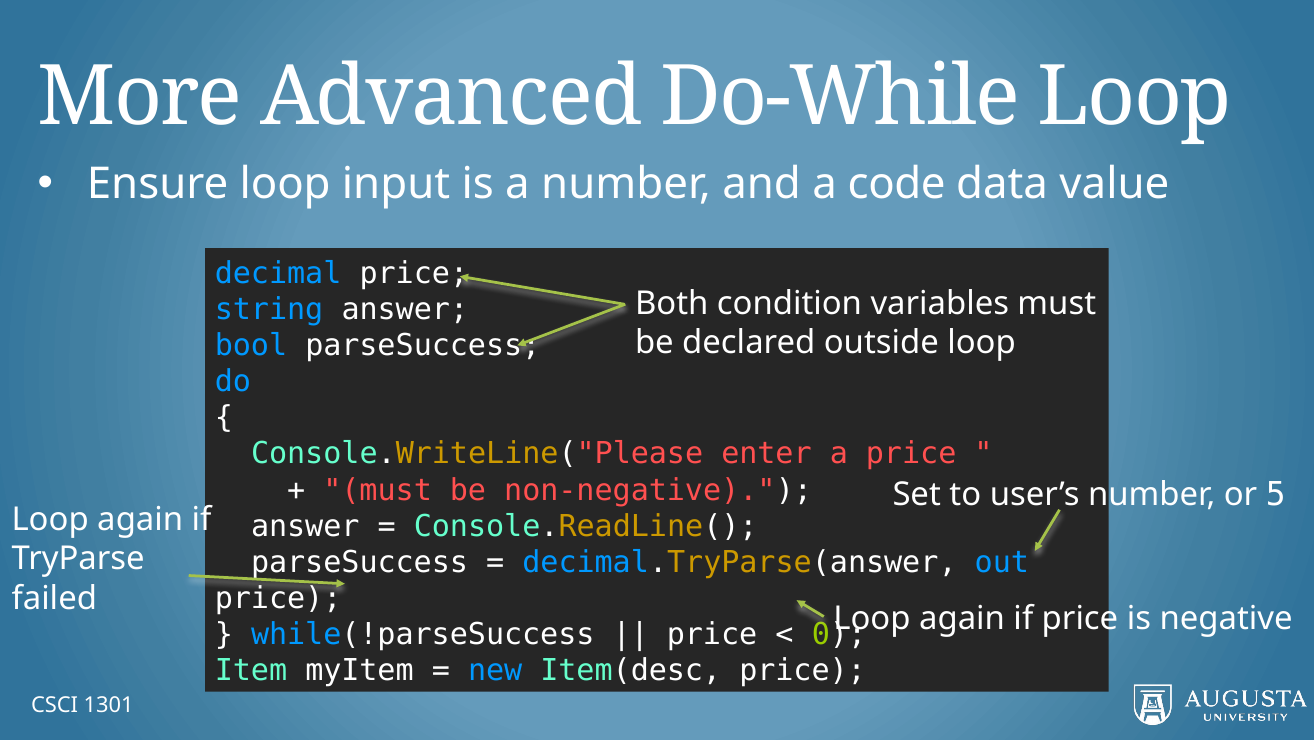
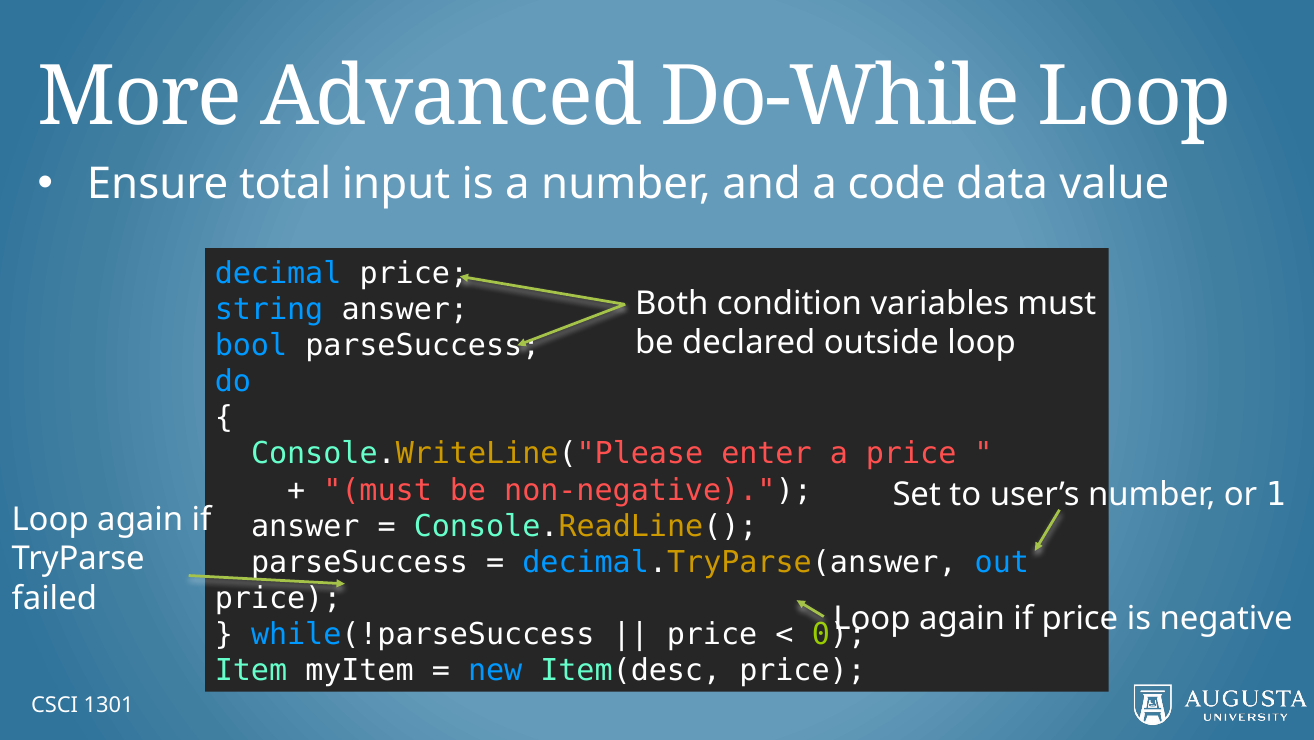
Ensure loop: loop -> total (285, 184)
5: 5 -> 1 (1276, 494)
